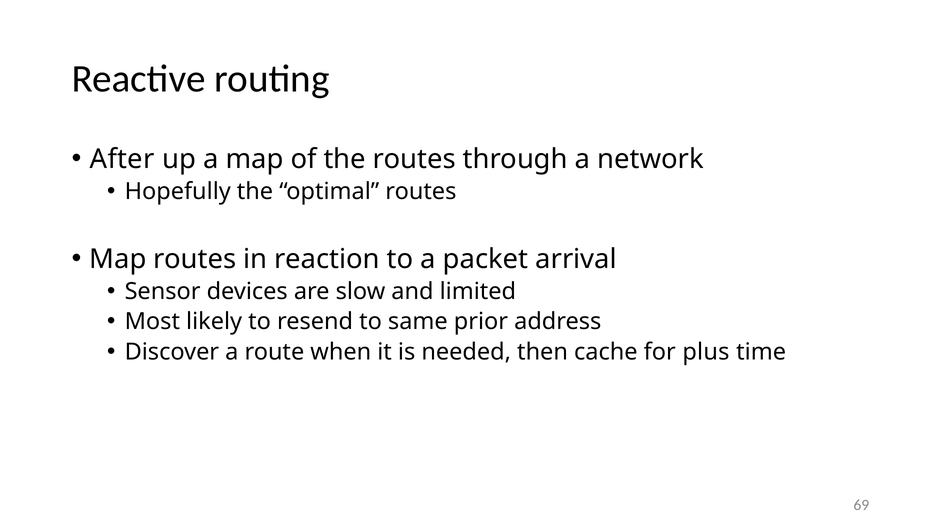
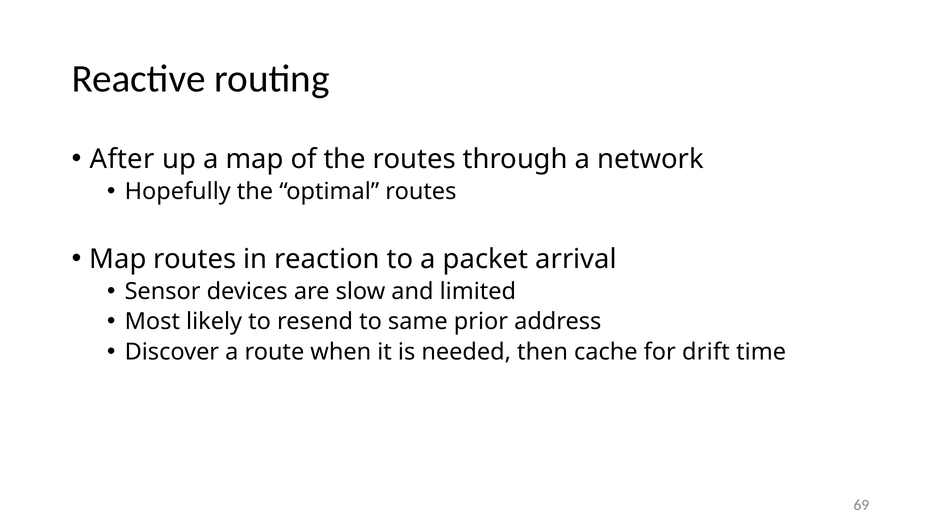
plus: plus -> drift (706, 352)
